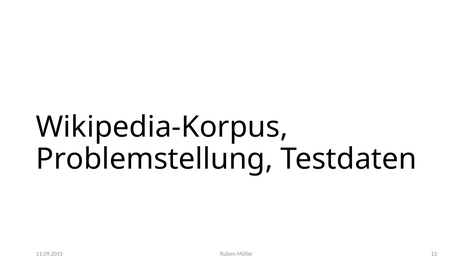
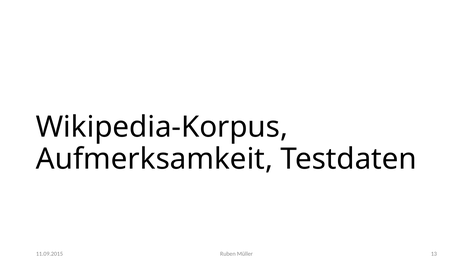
Problemstellung: Problemstellung -> Aufmerksamkeit (154, 159)
